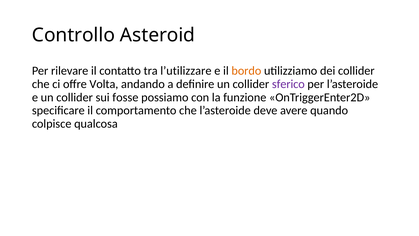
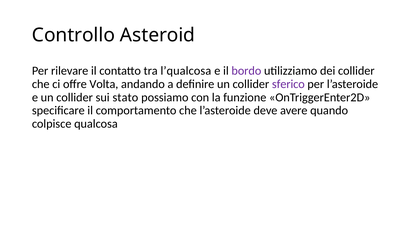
l’utilizzare: l’utilizzare -> l’qualcosa (186, 71)
bordo colour: orange -> purple (246, 71)
fosse: fosse -> stato (125, 97)
